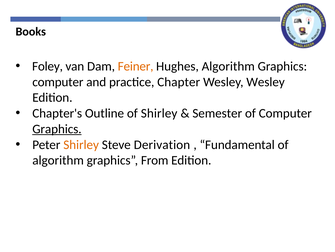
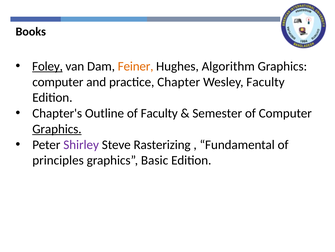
Foley underline: none -> present (47, 66)
Wesley Wesley: Wesley -> Faculty (265, 82)
of Shirley: Shirley -> Faculty (159, 113)
Shirley colour: orange -> purple (81, 144)
Derivation: Derivation -> Rasterizing (162, 144)
algorithm: algorithm -> principles (58, 160)
From: From -> Basic (155, 160)
